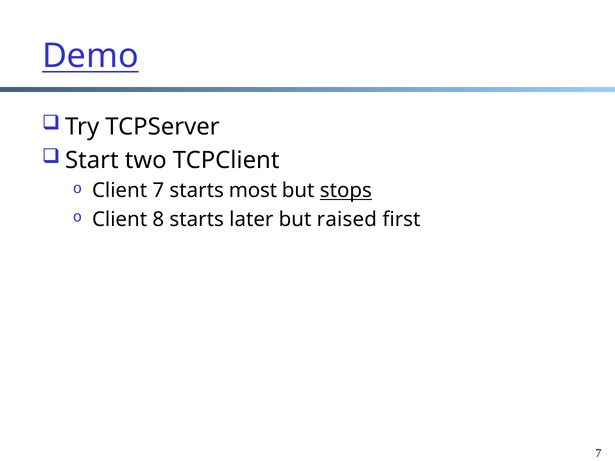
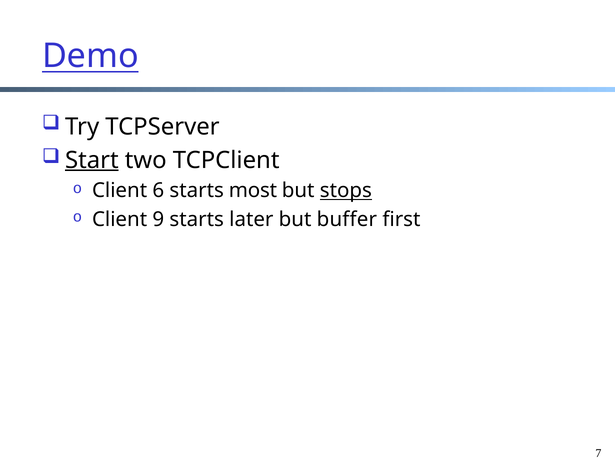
Start underline: none -> present (92, 160)
Client 7: 7 -> 6 (158, 191)
8: 8 -> 9 (158, 219)
raised: raised -> buffer (347, 219)
